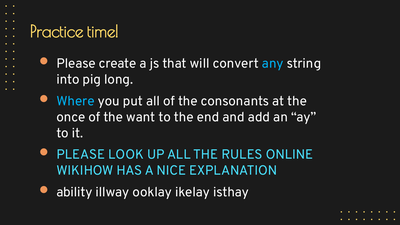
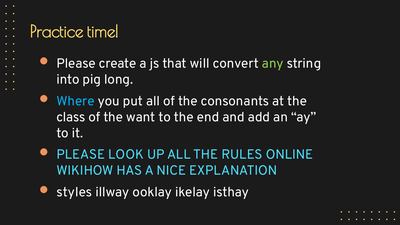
any colour: light blue -> light green (273, 63)
once: once -> class (71, 117)
ability: ability -> styles (74, 192)
